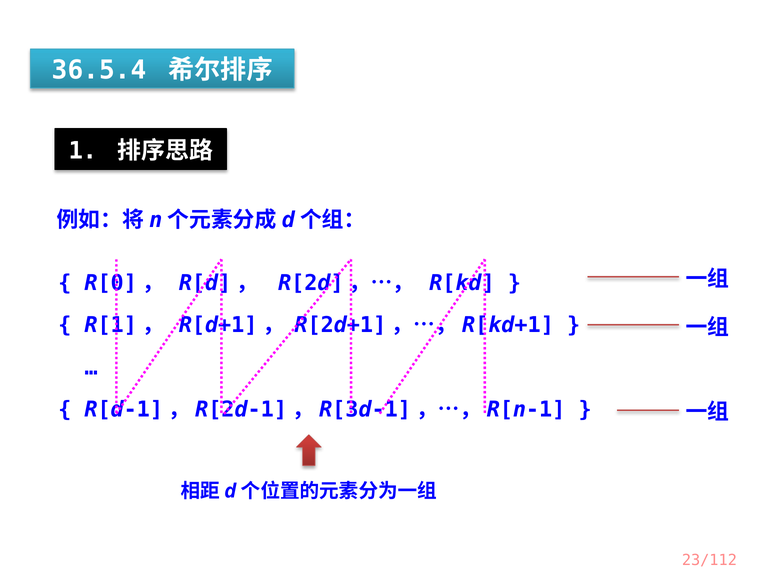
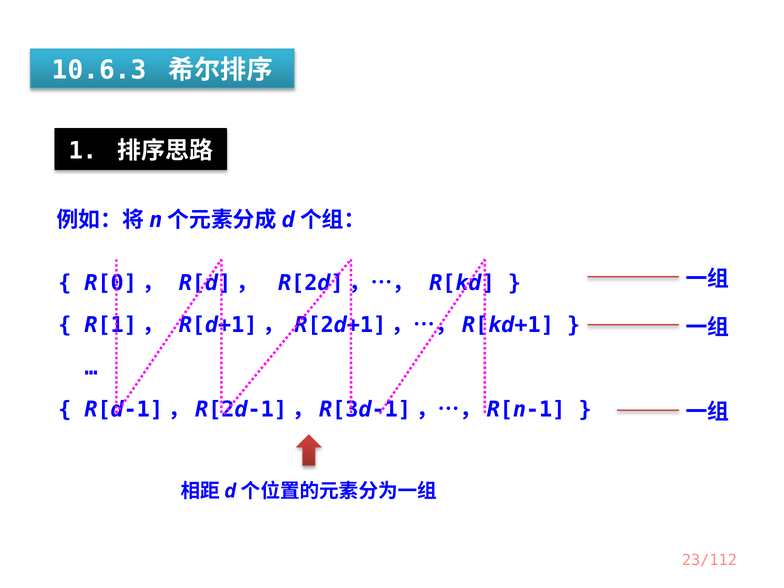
36.5.4: 36.5.4 -> 10.6.3 (99, 70)
